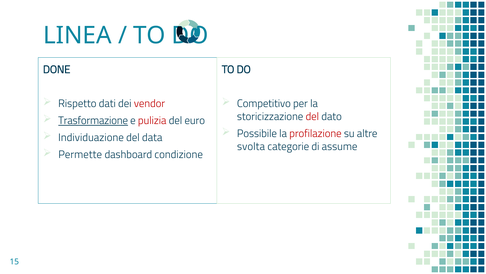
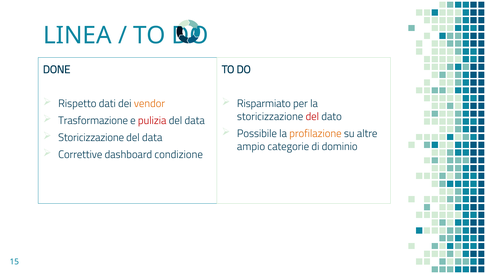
vendor colour: red -> orange (149, 103)
Competitivo: Competitivo -> Risparmiato (264, 103)
Trasformazione underline: present -> none (93, 120)
euro: euro -> data (195, 120)
profilazione colour: red -> orange (315, 133)
Individuazione: Individuazione -> Storicizzazione (91, 137)
svolta: svolta -> ampio (251, 146)
assume: assume -> dominio (340, 146)
Permette: Permette -> Correttive (80, 154)
